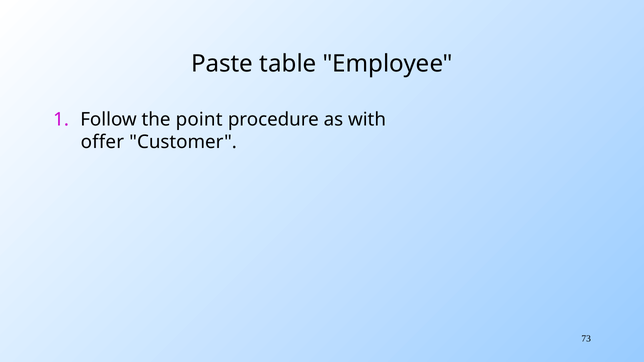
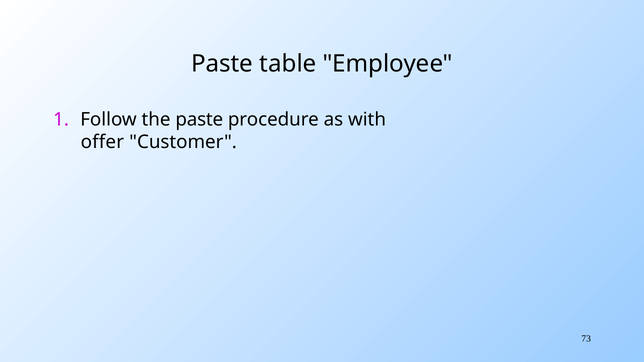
the point: point -> paste (199, 120)
